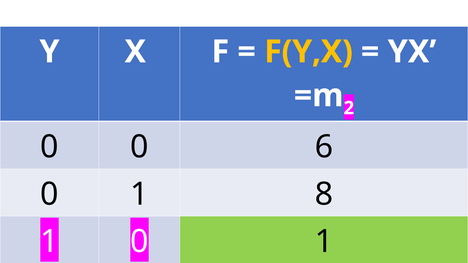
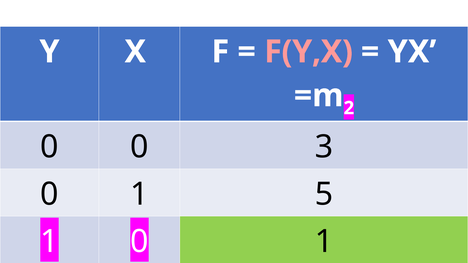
F(Y,X colour: yellow -> pink (309, 52)
6: 6 -> 3 (324, 147)
8: 8 -> 5 (324, 194)
